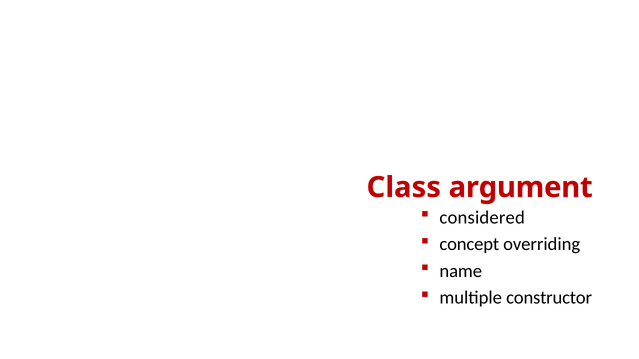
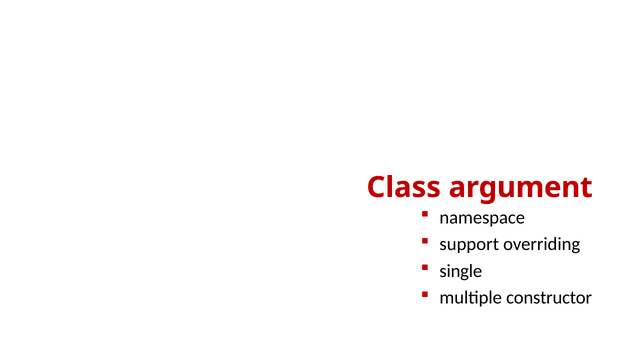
considered: considered -> namespace (482, 218)
concept: concept -> support (469, 245)
name: name -> single (461, 271)
